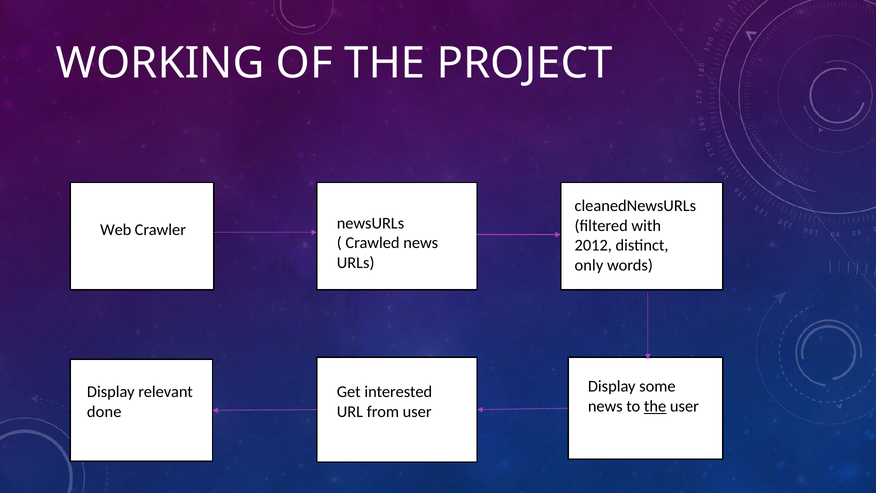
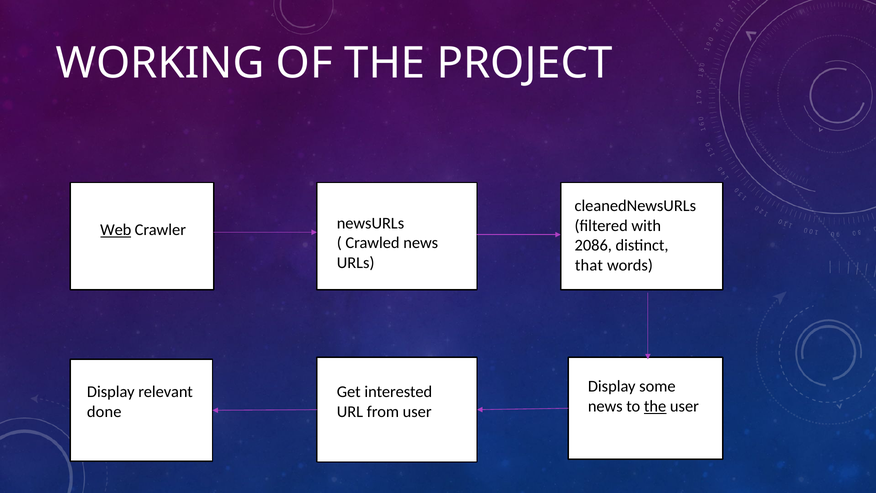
Web underline: none -> present (116, 230)
2012: 2012 -> 2086 (593, 245)
only: only -> that (589, 265)
